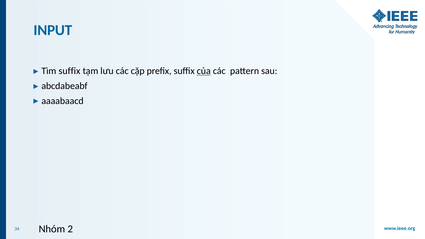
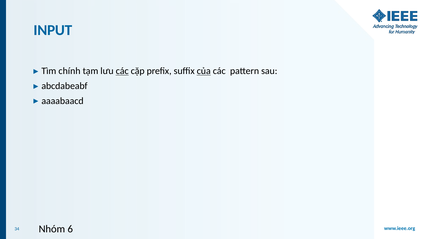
Tìm suffix: suffix -> chính (69, 71)
các underline: none -> present (122, 71)
2: 2 -> 6 (70, 229)
